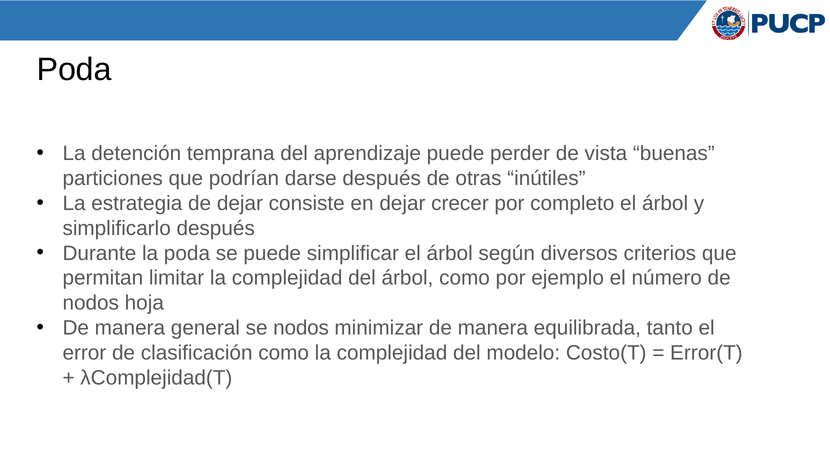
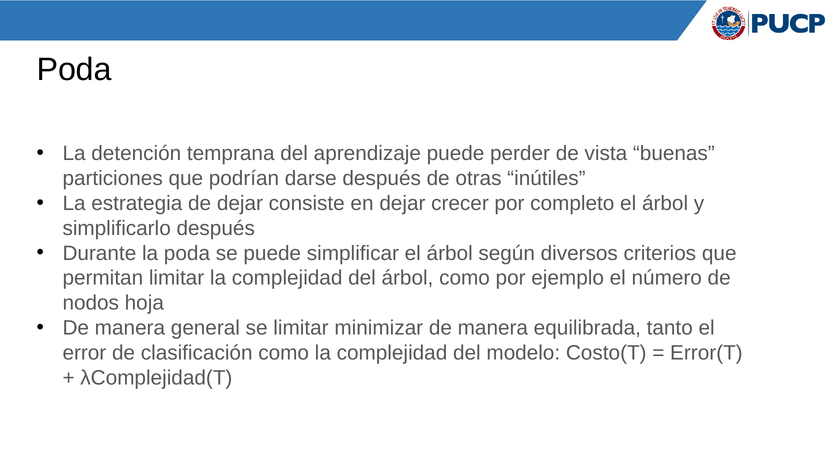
se nodos: nodos -> limitar (301, 328)
